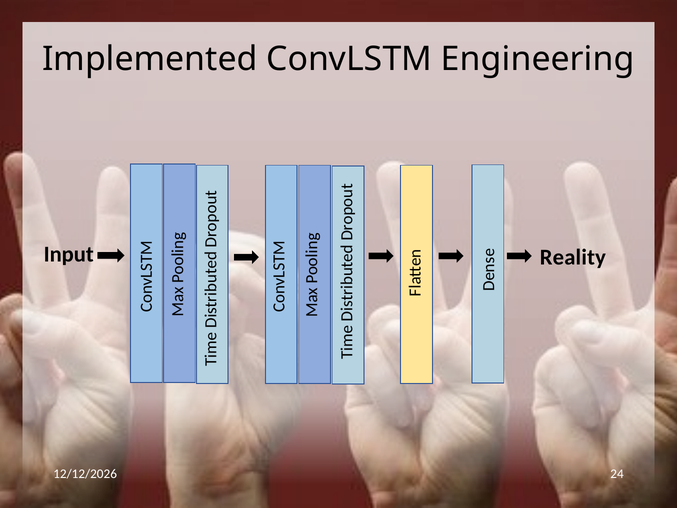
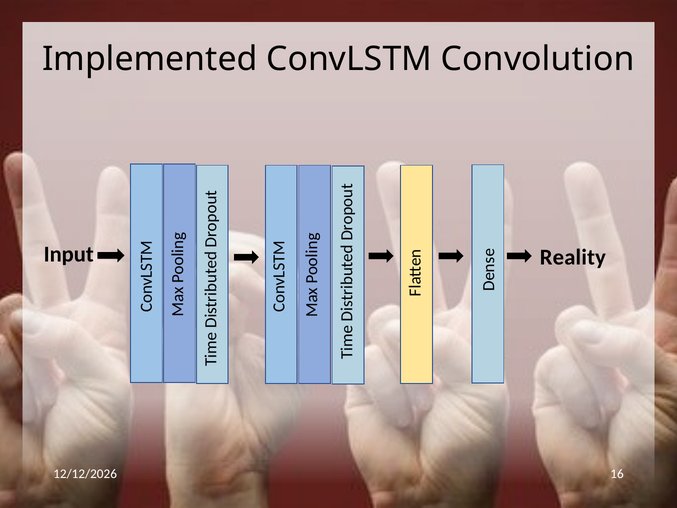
Engineering: Engineering -> Convolution (538, 59)
24: 24 -> 16 (617, 474)
